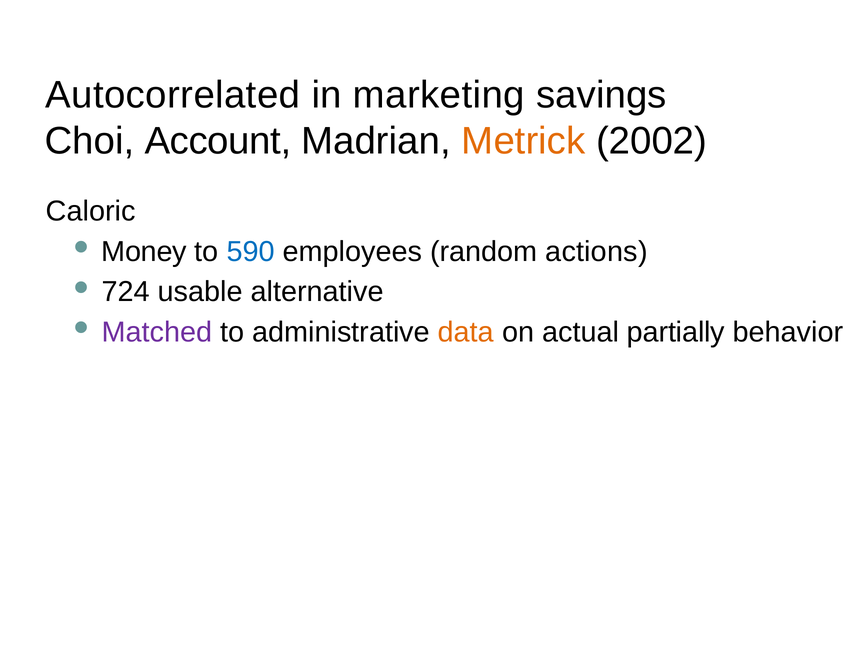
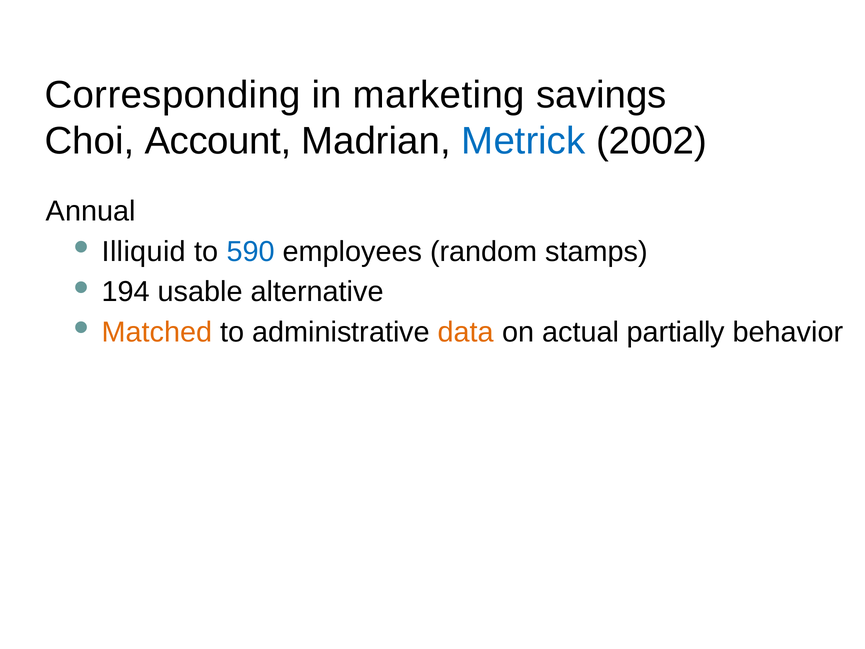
Autocorrelated: Autocorrelated -> Corresponding (173, 95)
Metrick colour: orange -> blue (523, 141)
Caloric: Caloric -> Annual (91, 211)
Money: Money -> Illiquid (144, 251)
actions: actions -> stamps (597, 251)
724: 724 -> 194 (126, 292)
Matched colour: purple -> orange (157, 332)
